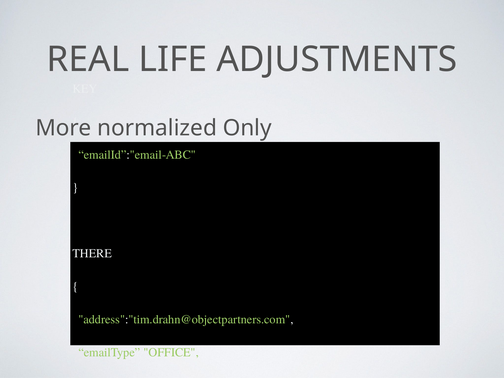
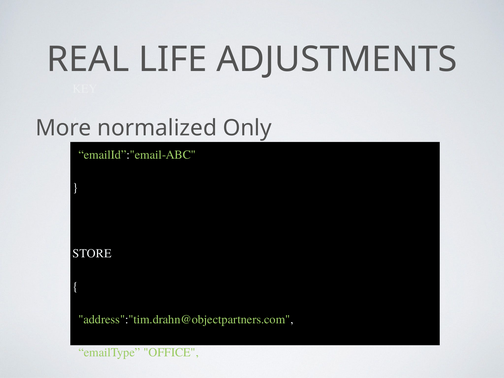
THERE: THERE -> STORE (92, 254)
